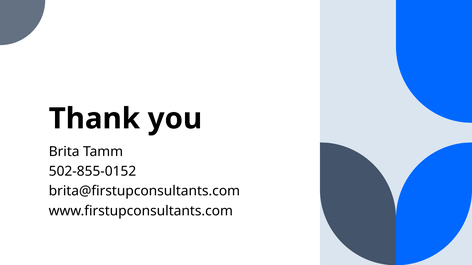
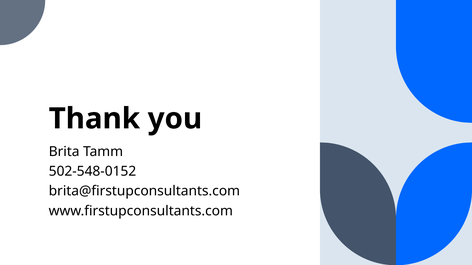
502-855-0152: 502-855-0152 -> 502-548-0152 (92, 172)
